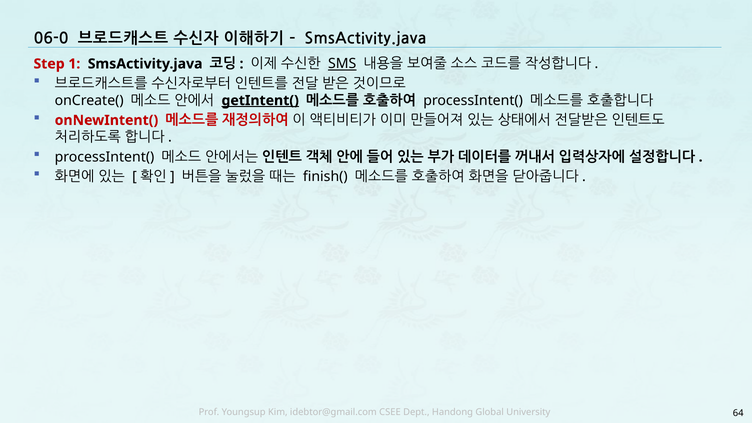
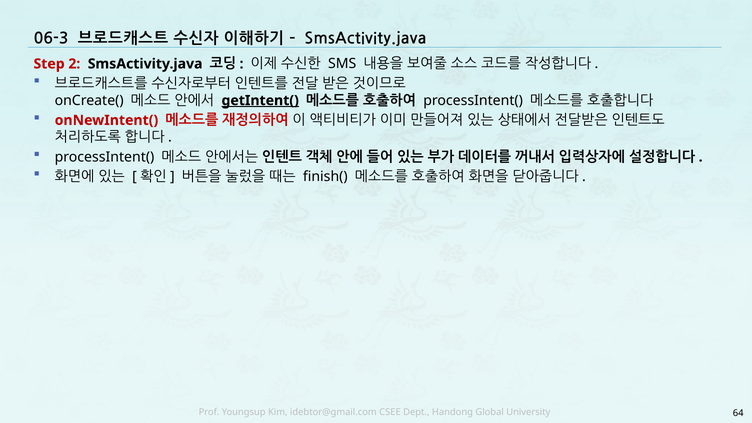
06-0: 06-0 -> 06-3 (51, 39)
1: 1 -> 2 (74, 64)
SMS underline: present -> none (342, 64)
